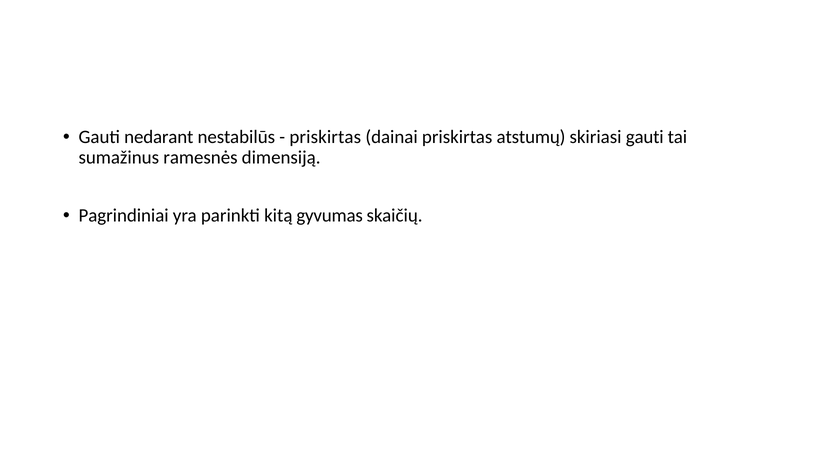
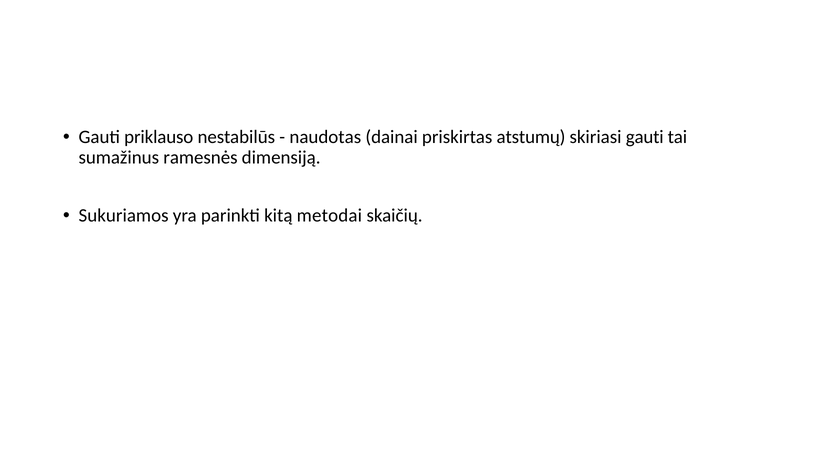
nedarant: nedarant -> priklauso (159, 137)
priskirtas: priskirtas -> naudotas (325, 137)
Pagrindiniai: Pagrindiniai -> Sukuriamos (124, 216)
gyvumas: gyvumas -> metodai (329, 216)
